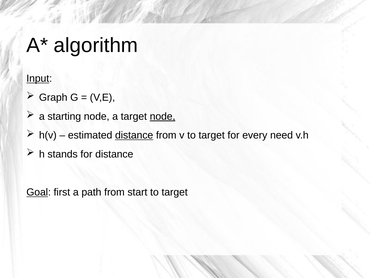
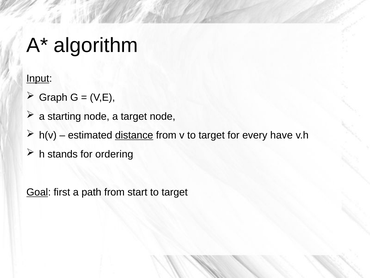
node underline: present -> none (163, 116)
need: need -> have (281, 135)
for distance: distance -> ordering (114, 154)
